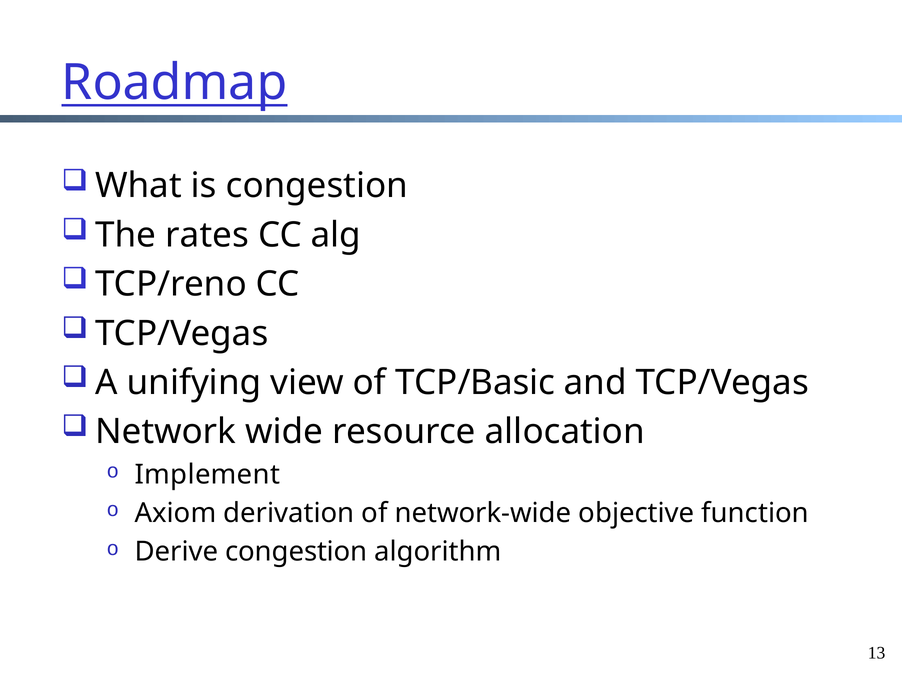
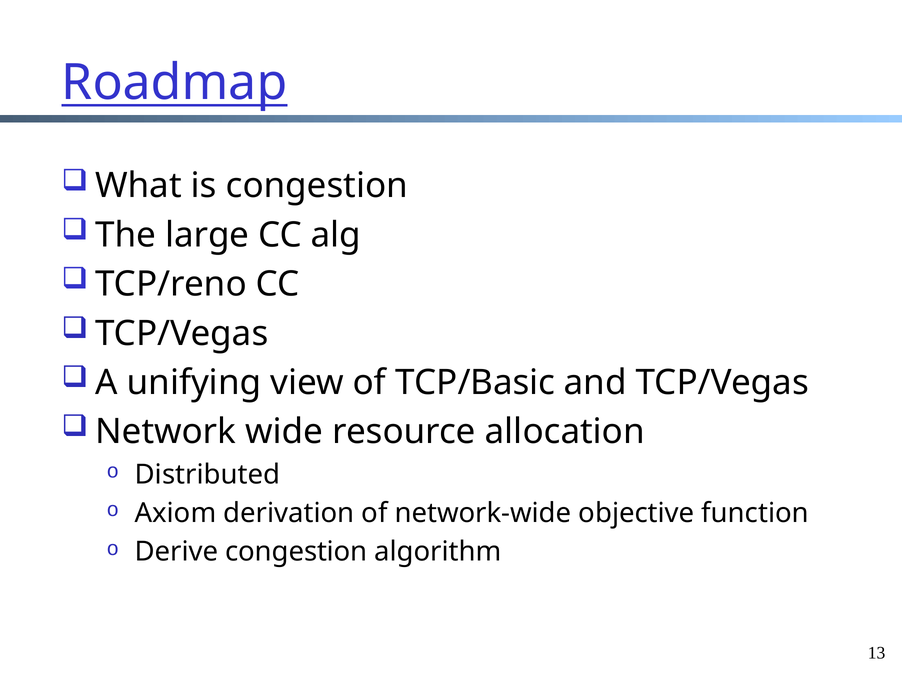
rates: rates -> large (207, 235)
Implement: Implement -> Distributed (208, 474)
